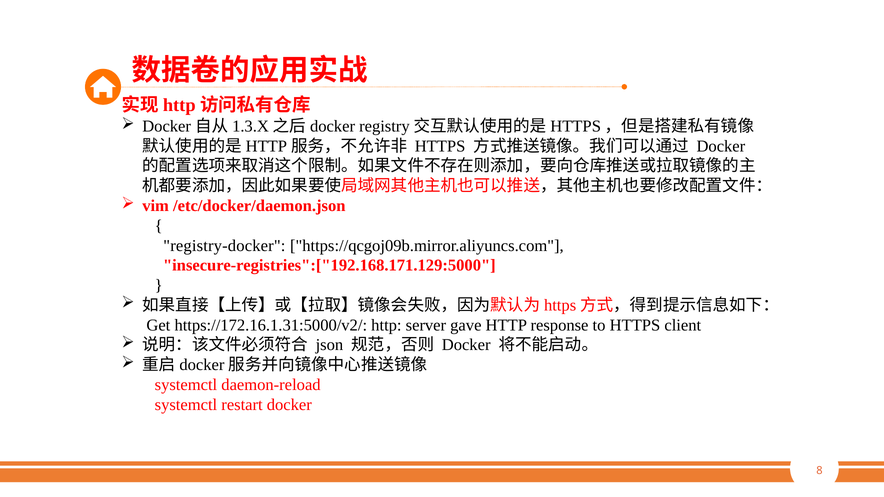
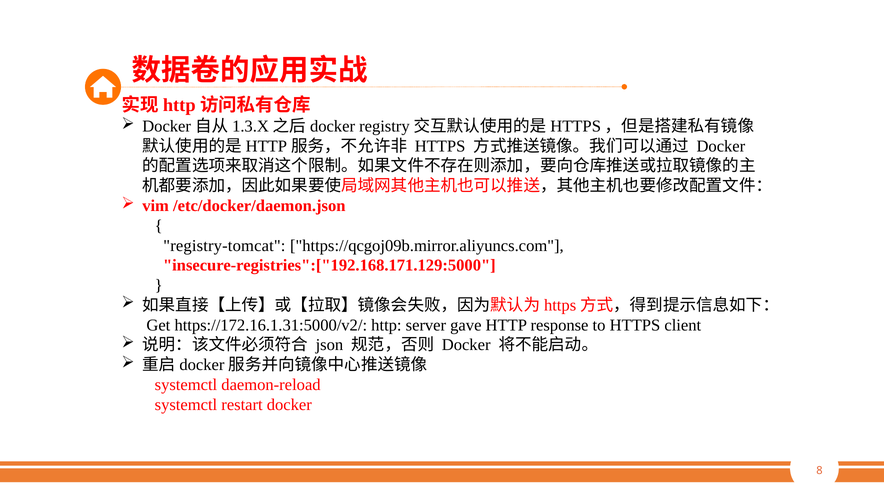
registry-docker: registry-docker -> registry-tomcat (224, 246)
